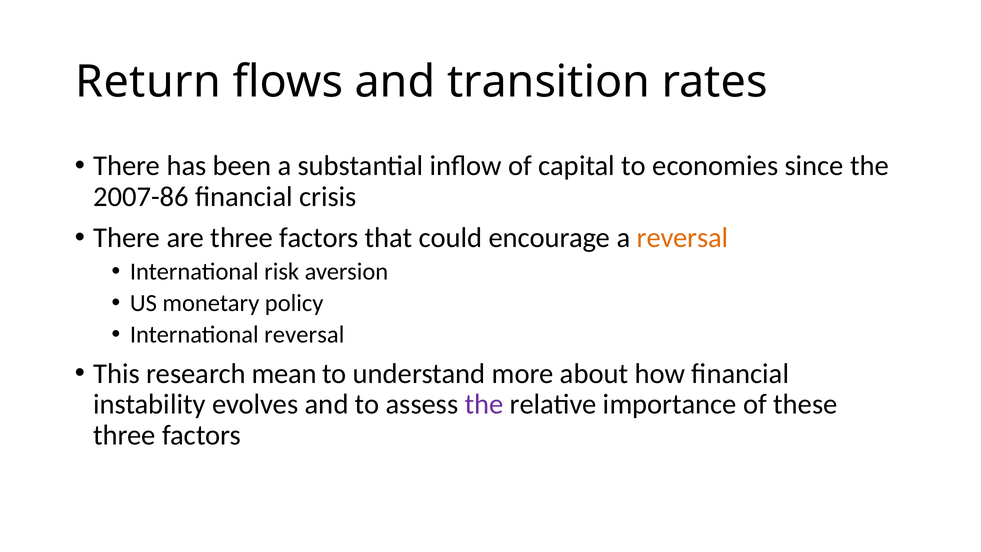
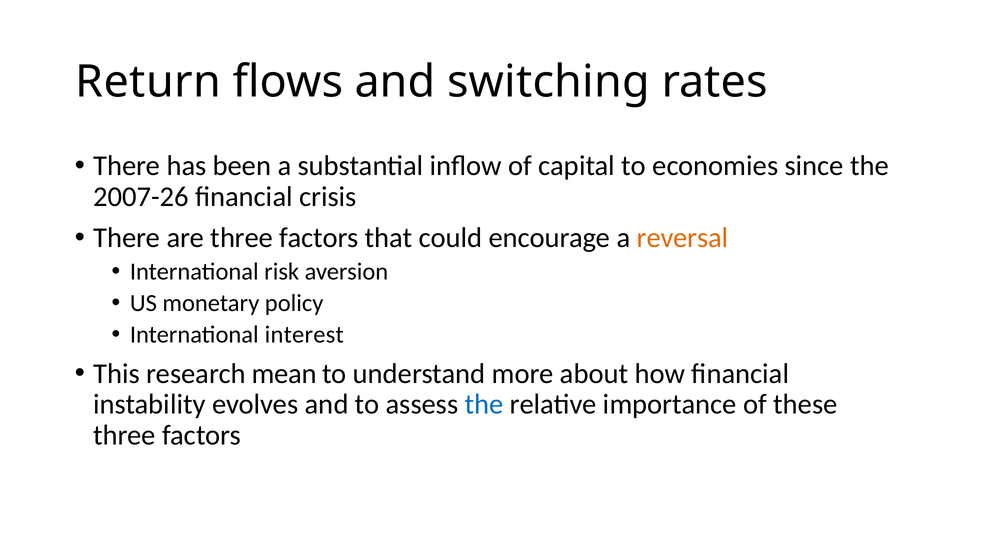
transition: transition -> switching (548, 82)
2007-86: 2007-86 -> 2007-26 (141, 197)
International reversal: reversal -> interest (304, 335)
the colour: purple -> blue (484, 404)
